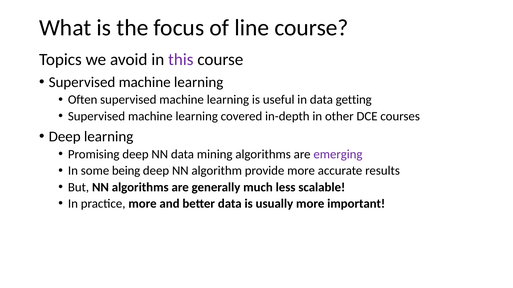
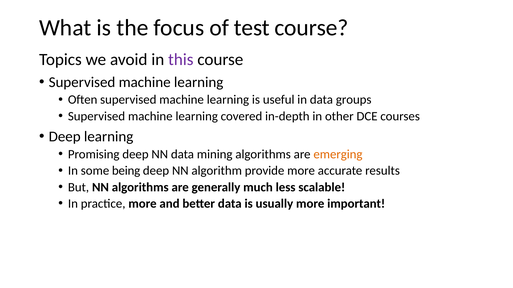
line: line -> test (252, 28)
getting: getting -> groups (354, 100)
emerging colour: purple -> orange (338, 154)
